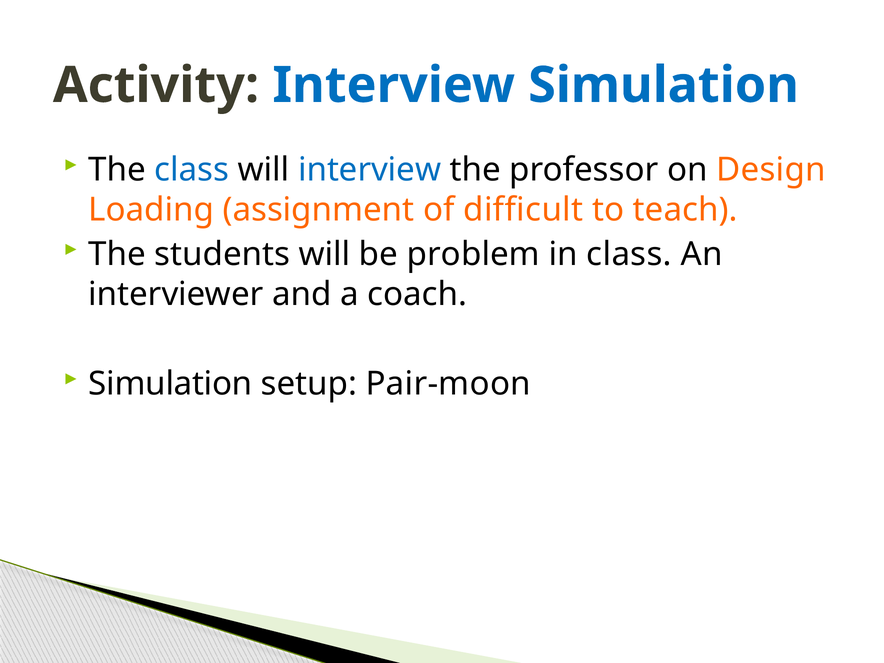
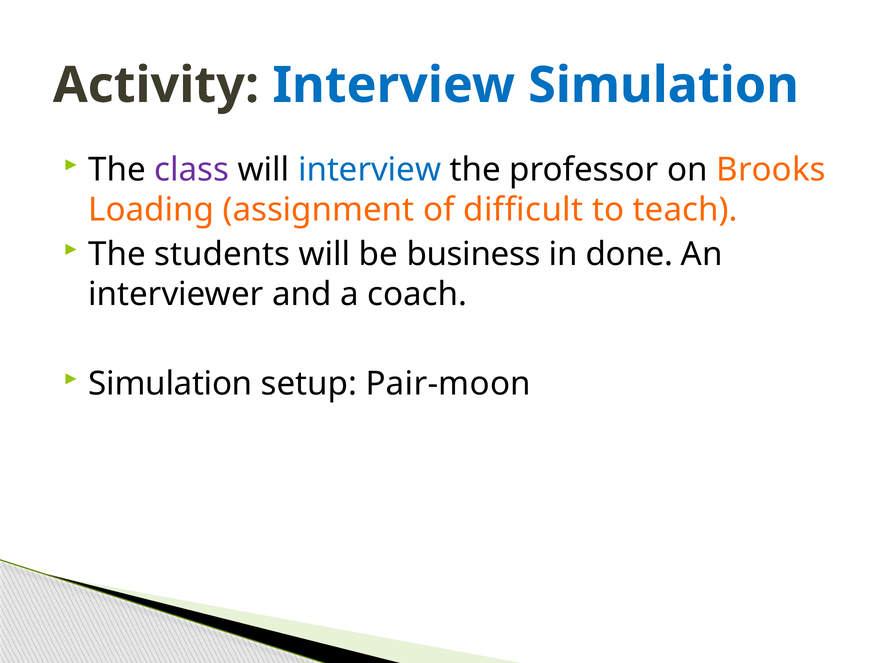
class colour: blue -> purple (192, 170)
Design: Design -> Brooks (771, 170)
problem: problem -> business (473, 254)
in class: class -> done (629, 254)
